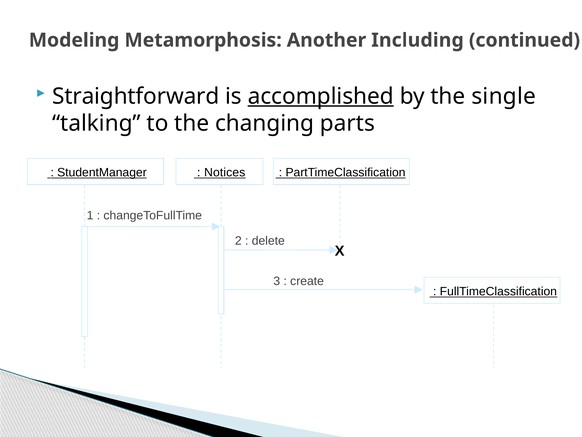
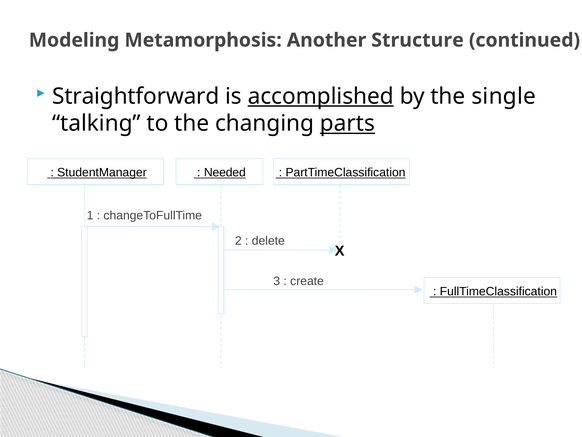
Including: Including -> Structure (418, 40)
parts underline: none -> present (347, 123)
Notices: Notices -> Needed (225, 172)
